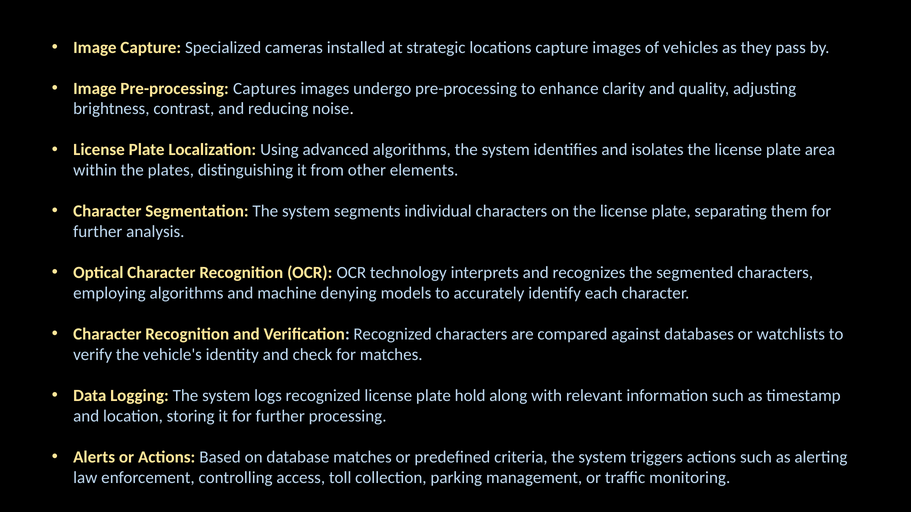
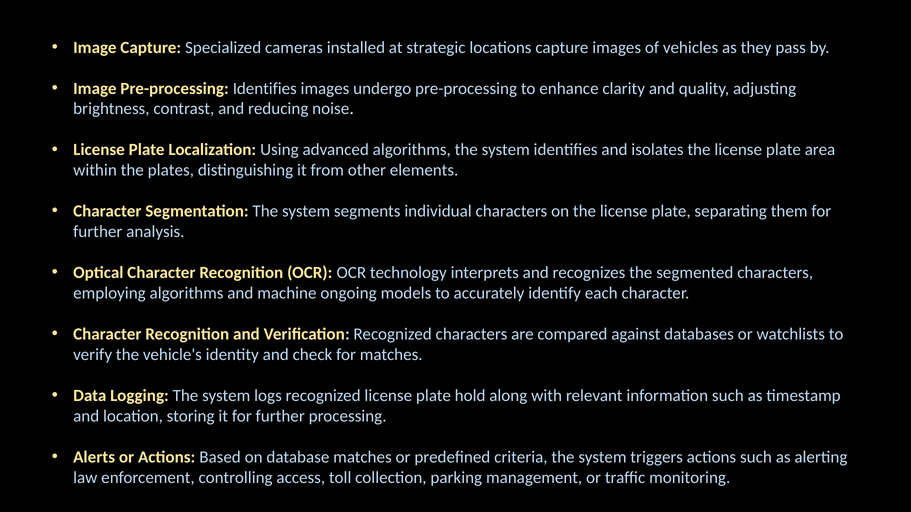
Pre-processing Captures: Captures -> Identifies (265, 88)
denying: denying -> ongoing (349, 293)
